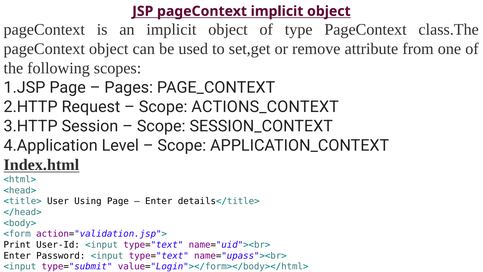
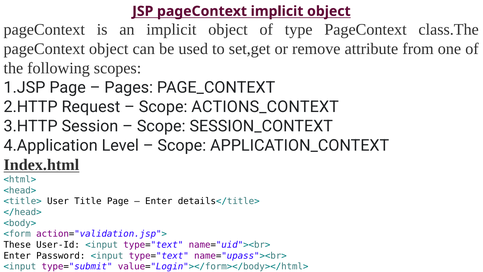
Using: Using -> Title (88, 201)
Print: Print -> These (17, 245)
